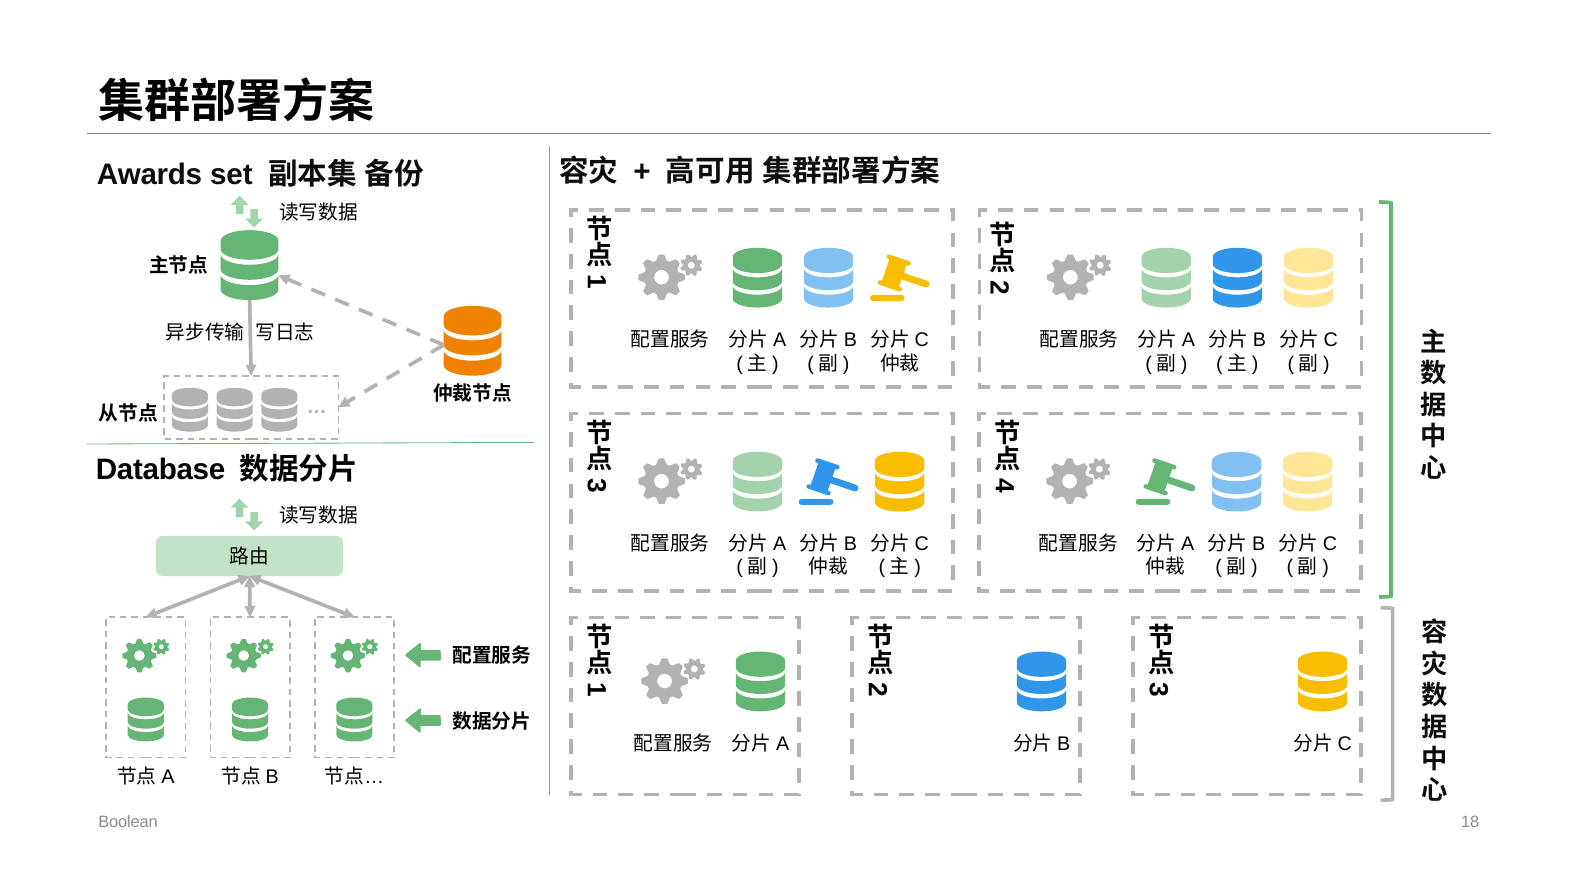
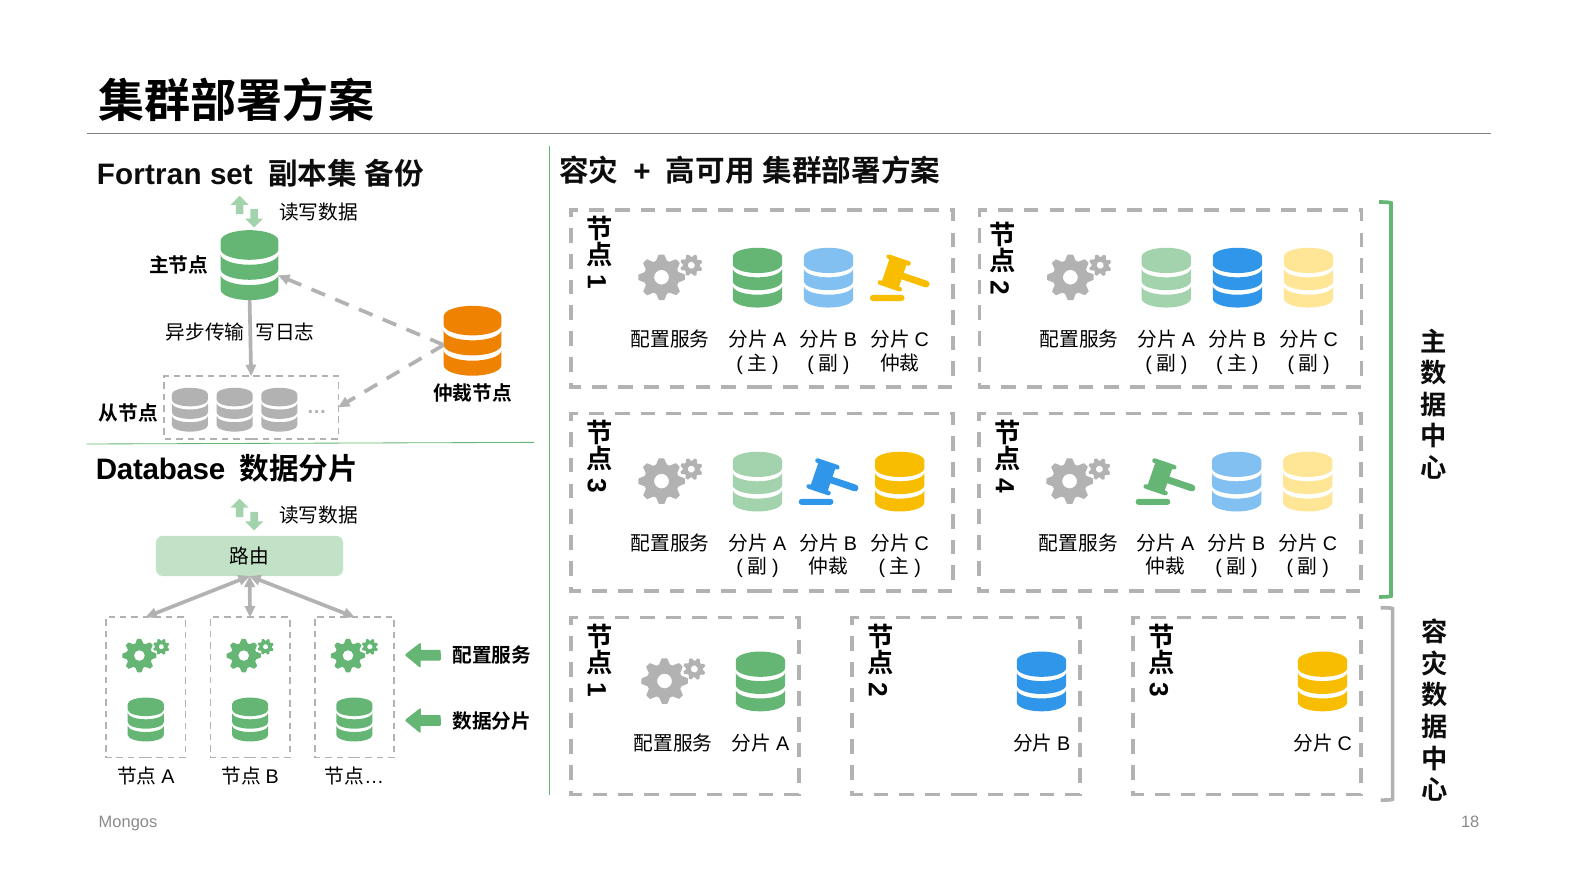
Awards: Awards -> Fortran (149, 174)
Boolean: Boolean -> Mongos (128, 822)
